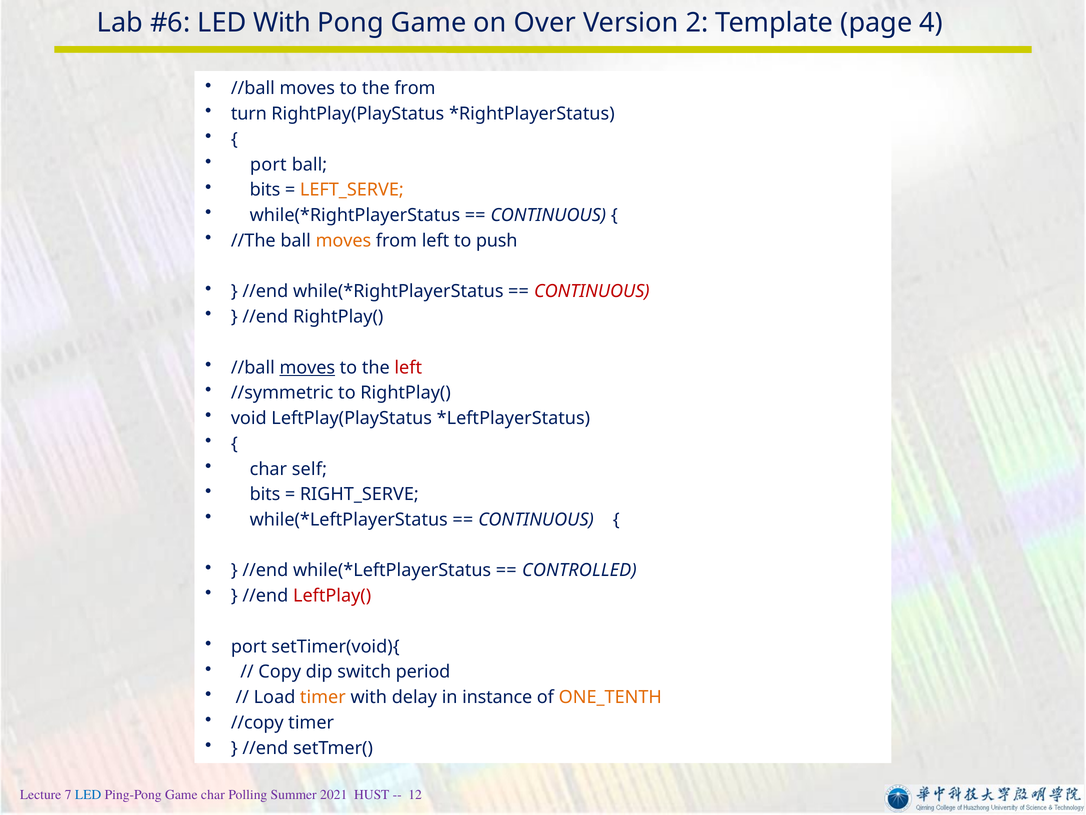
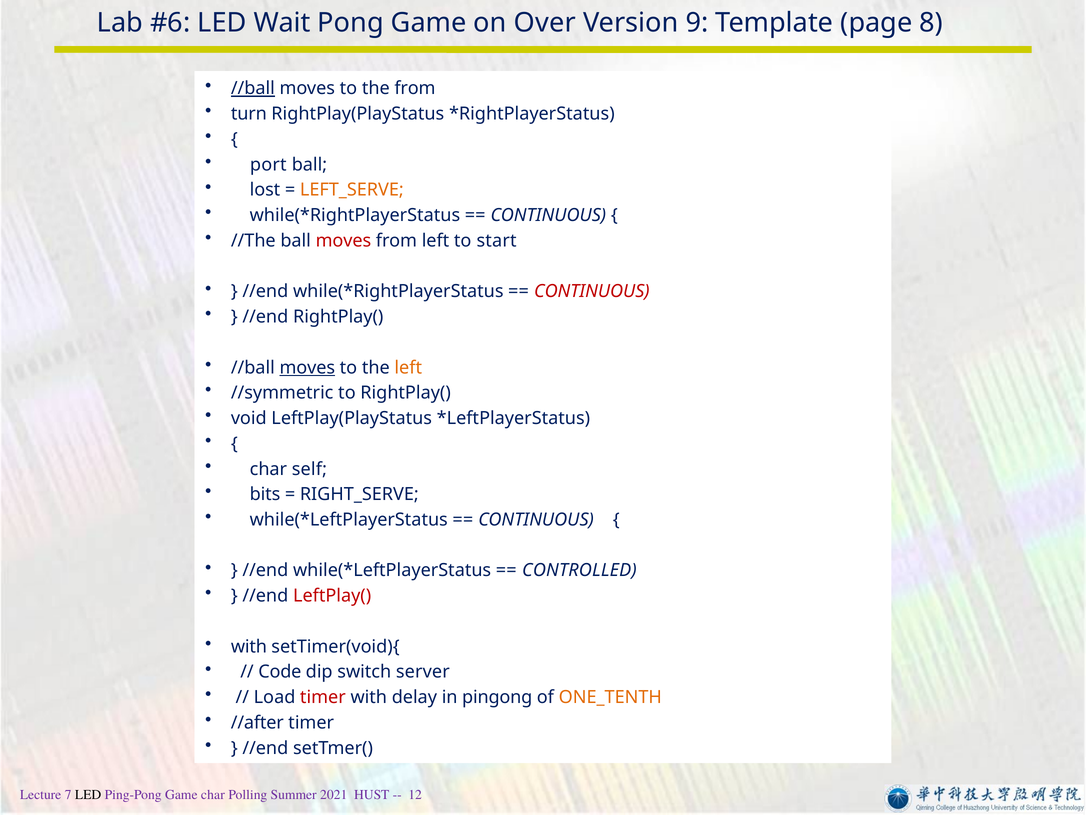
LED With: With -> Wait (282, 23)
2: 2 -> 9 (697, 23)
4: 4 -> 8 (931, 23)
//ball underline: none -> present (253, 88)
bits: bits -> lost (265, 190)
moves colour: orange -> red (343, 241)
push: push -> start (497, 241)
left colour: red -> orange (408, 367)
port: port -> with (249, 646)
Copy: Copy -> Code (280, 672)
period: period -> server (423, 672)
timer colour: orange -> red (323, 697)
instance: instance -> pingong (497, 697)
//copy: //copy -> //after (257, 722)
LED colour: blue -> black (88, 794)
